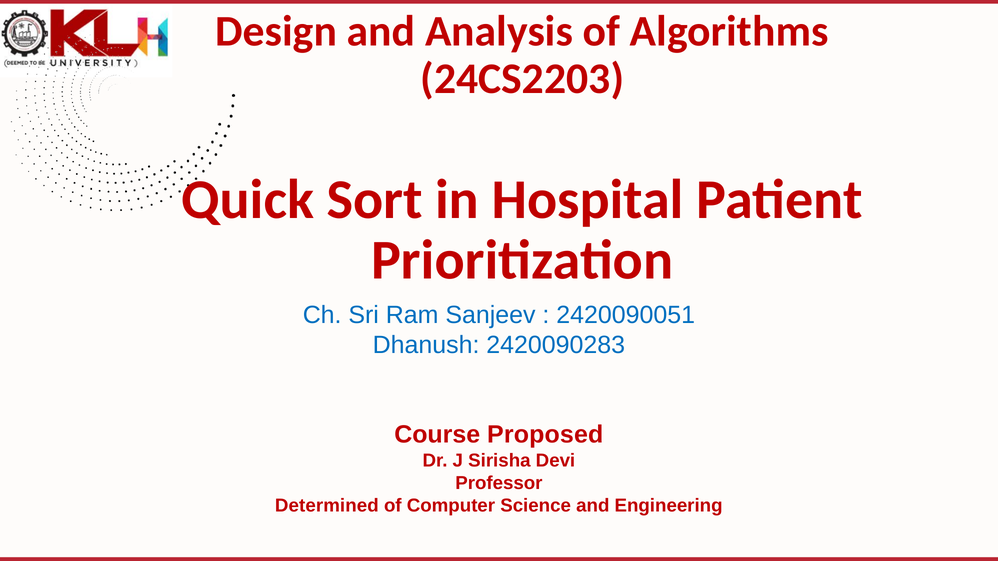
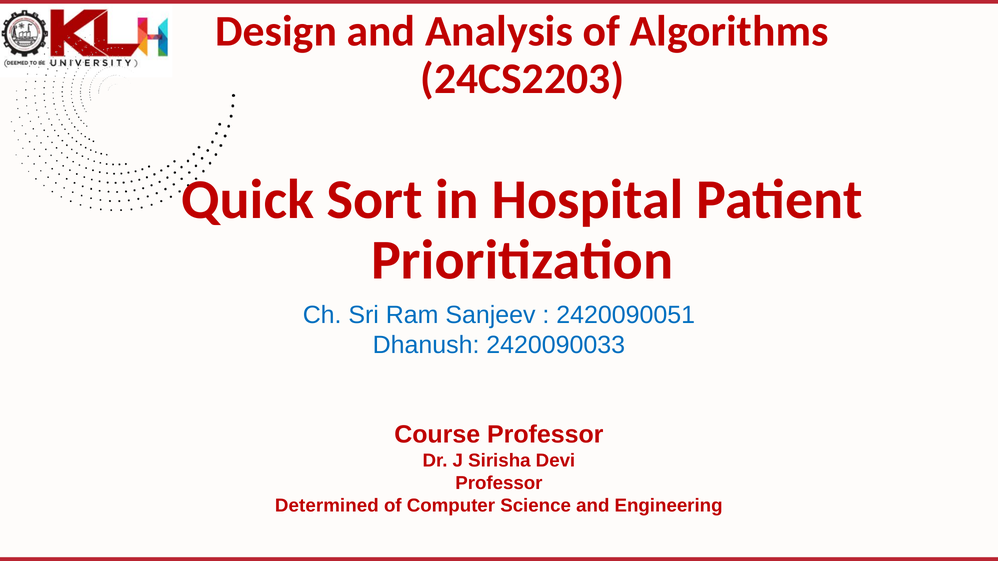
2420090283: 2420090283 -> 2420090033 (556, 345)
Course Proposed: Proposed -> Professor (545, 435)
